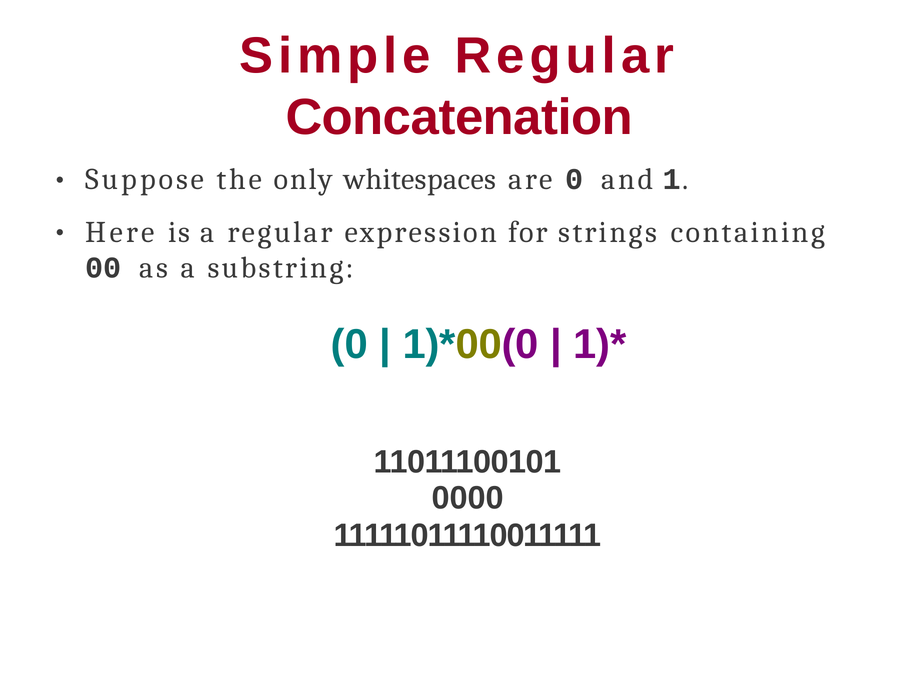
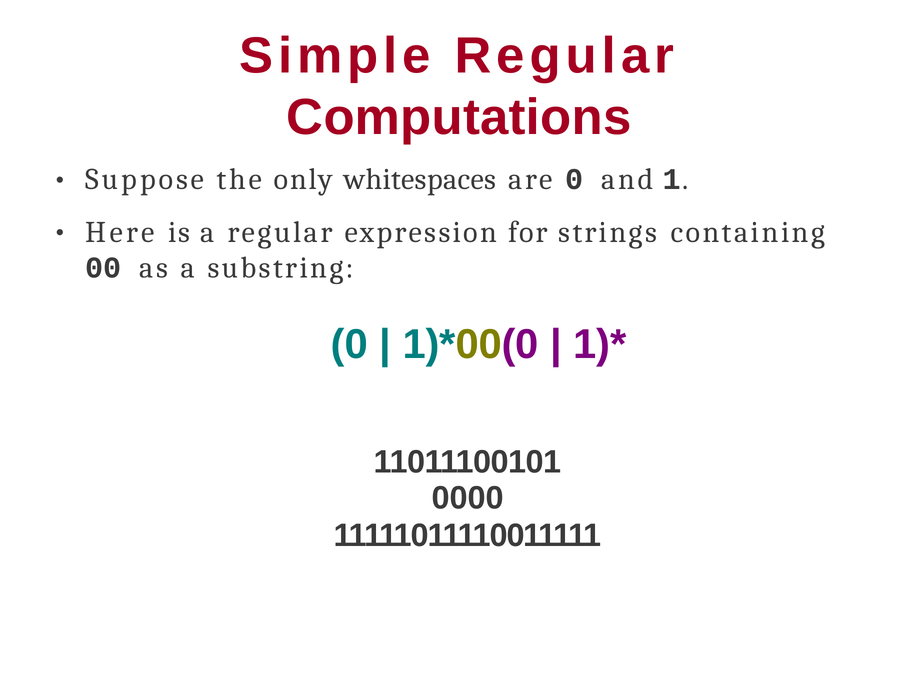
Concatenation: Concatenation -> Computations (459, 117)
